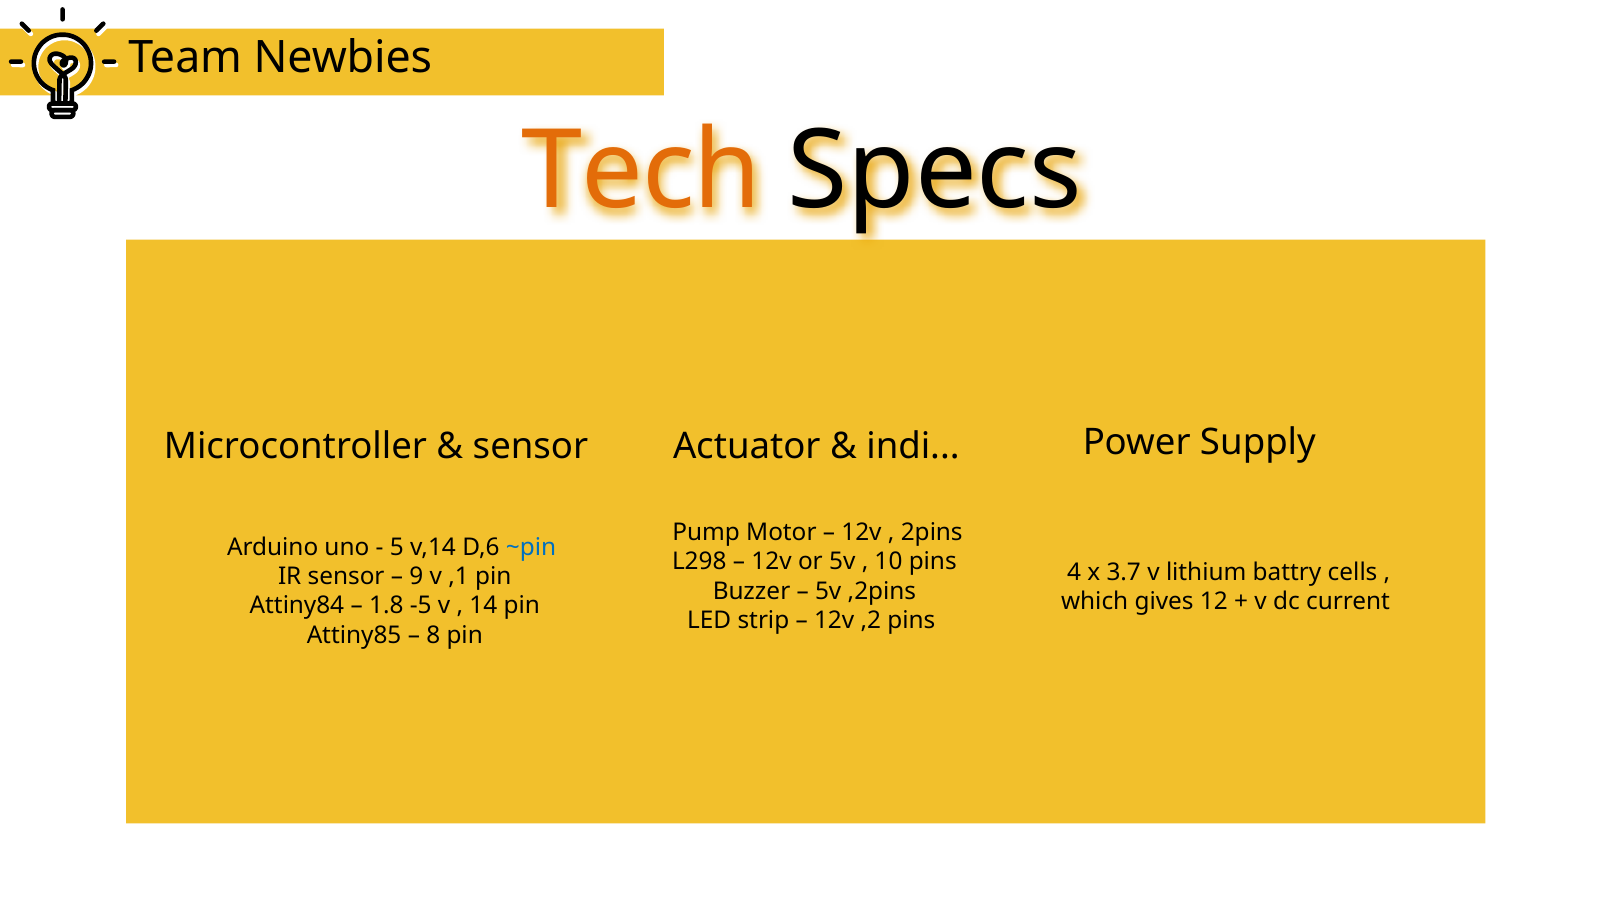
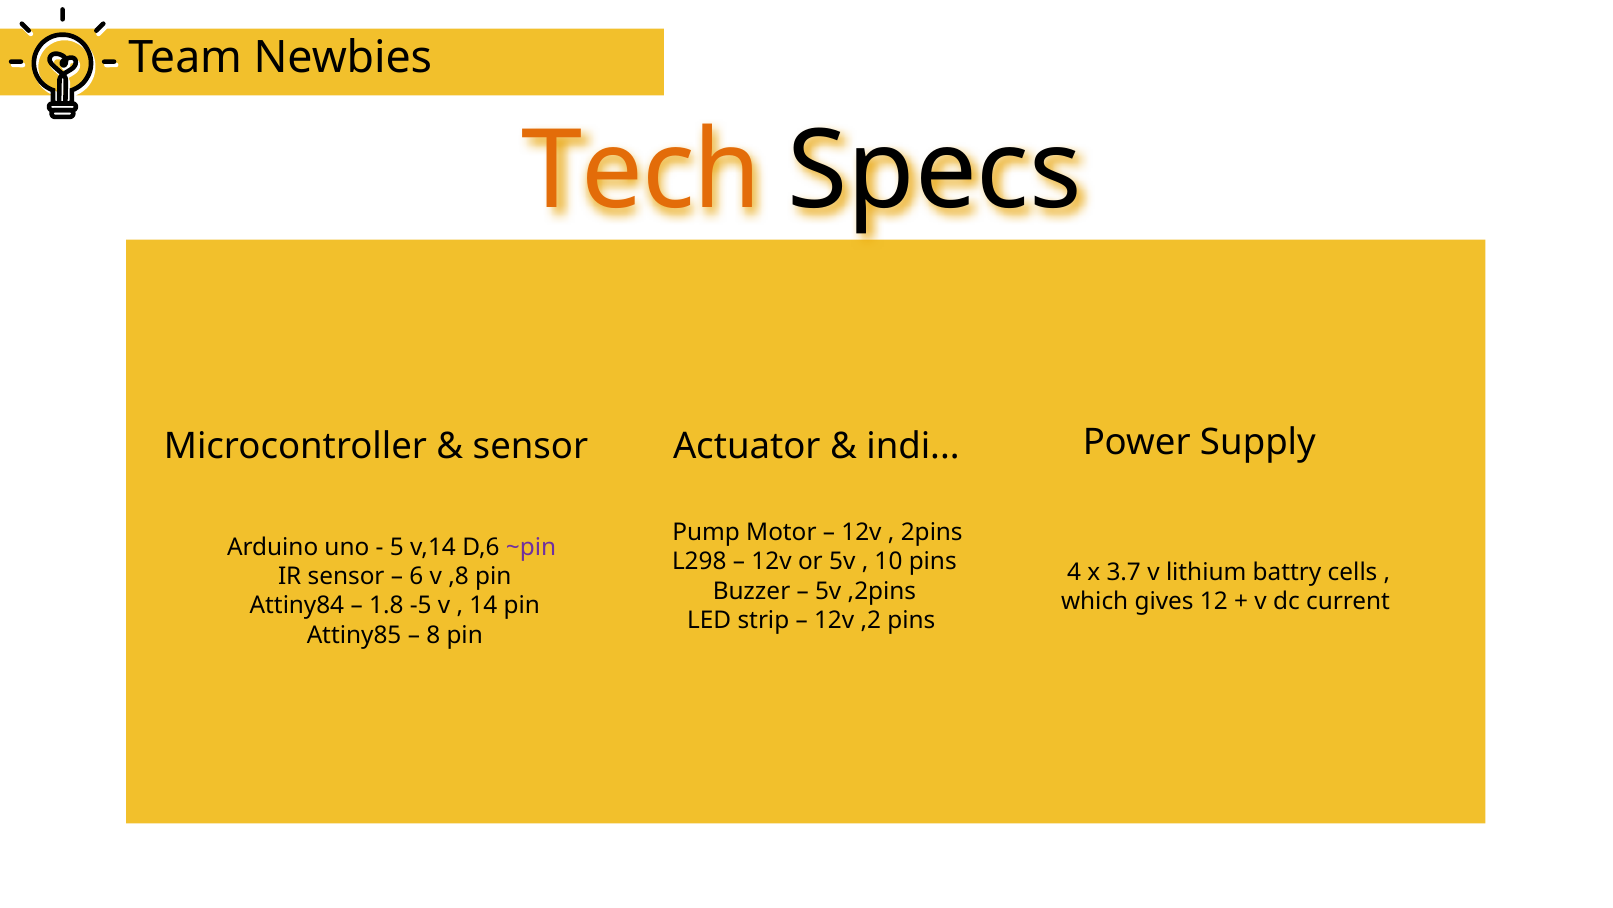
~pin colour: blue -> purple (531, 547)
9: 9 -> 6 (416, 576)
,1: ,1 -> ,8 (459, 576)
